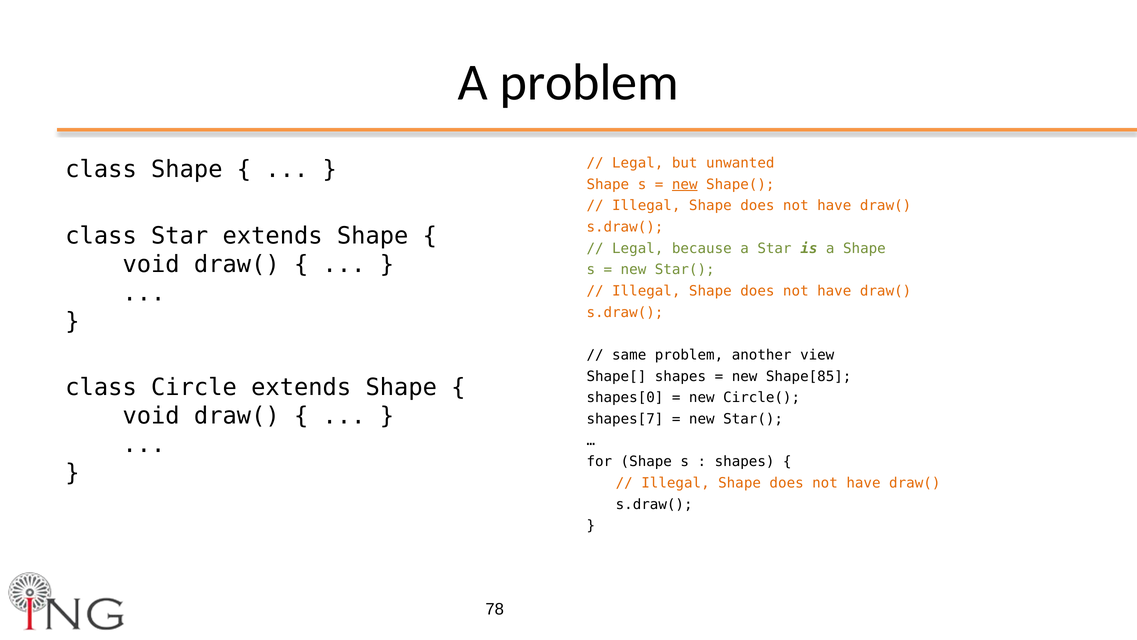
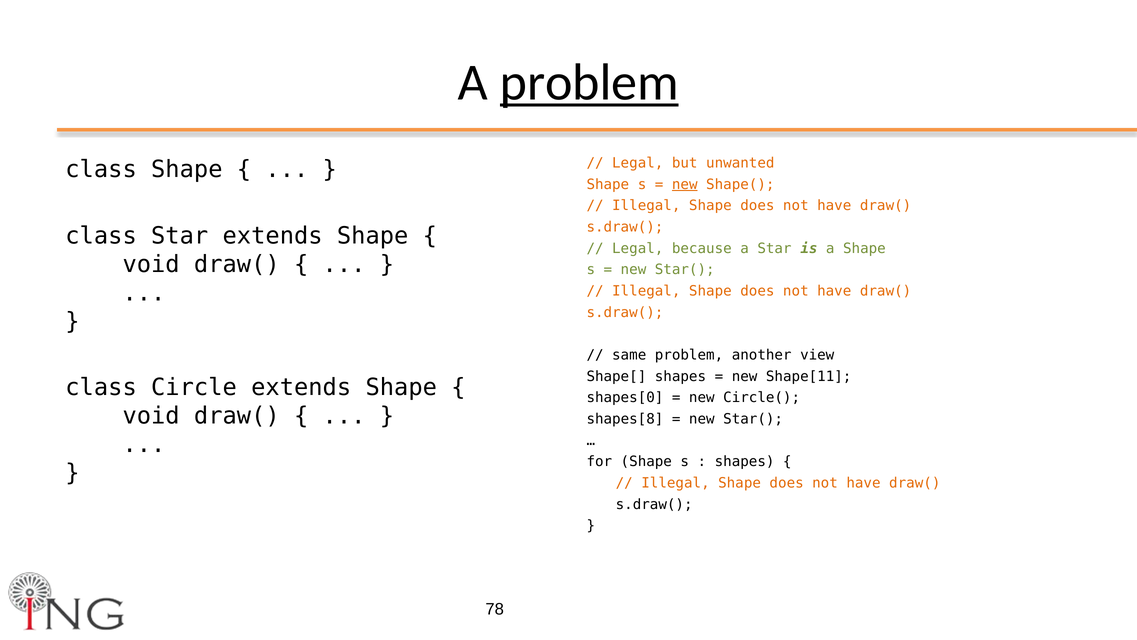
problem underline: none -> present (589, 83)
Shape[85: Shape[85 -> Shape[11 (809, 376)
shapes[7: shapes[7 -> shapes[8 (625, 419)
